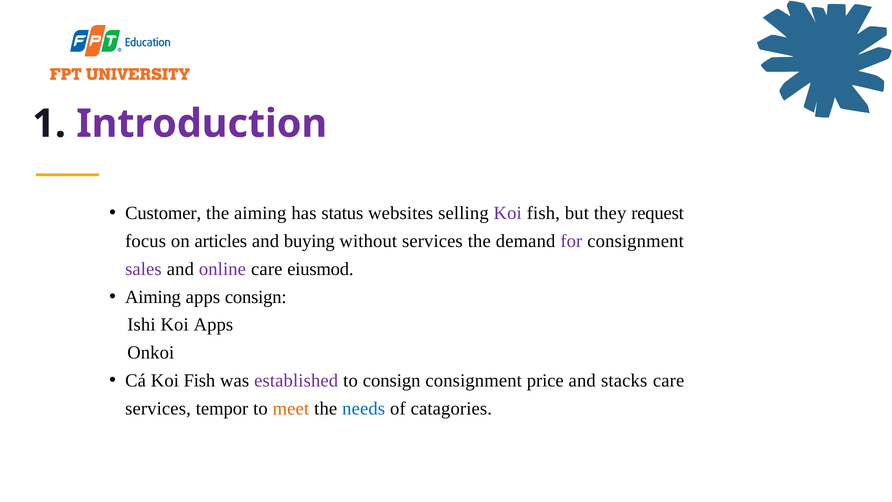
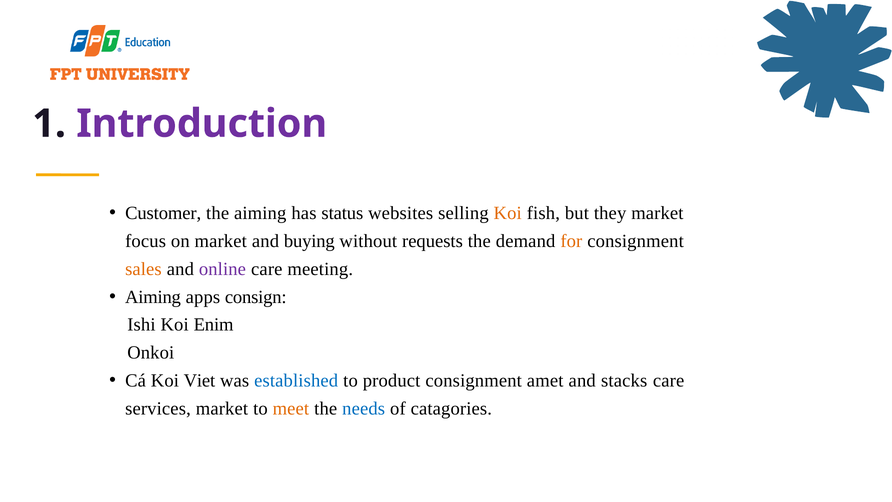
Koi colour: purple -> orange (508, 213)
they request: request -> market (657, 213)
on articles: articles -> market (221, 241)
without services: services -> requests (432, 241)
for colour: purple -> orange (571, 241)
sales colour: purple -> orange (143, 269)
eiusmod: eiusmod -> meeting (320, 269)
Koi Apps: Apps -> Enim (214, 325)
Cá Koi Fish: Fish -> Viet (199, 380)
established colour: purple -> blue (296, 380)
to consign: consign -> product (392, 380)
price: price -> amet (545, 380)
services tempor: tempor -> market (222, 408)
